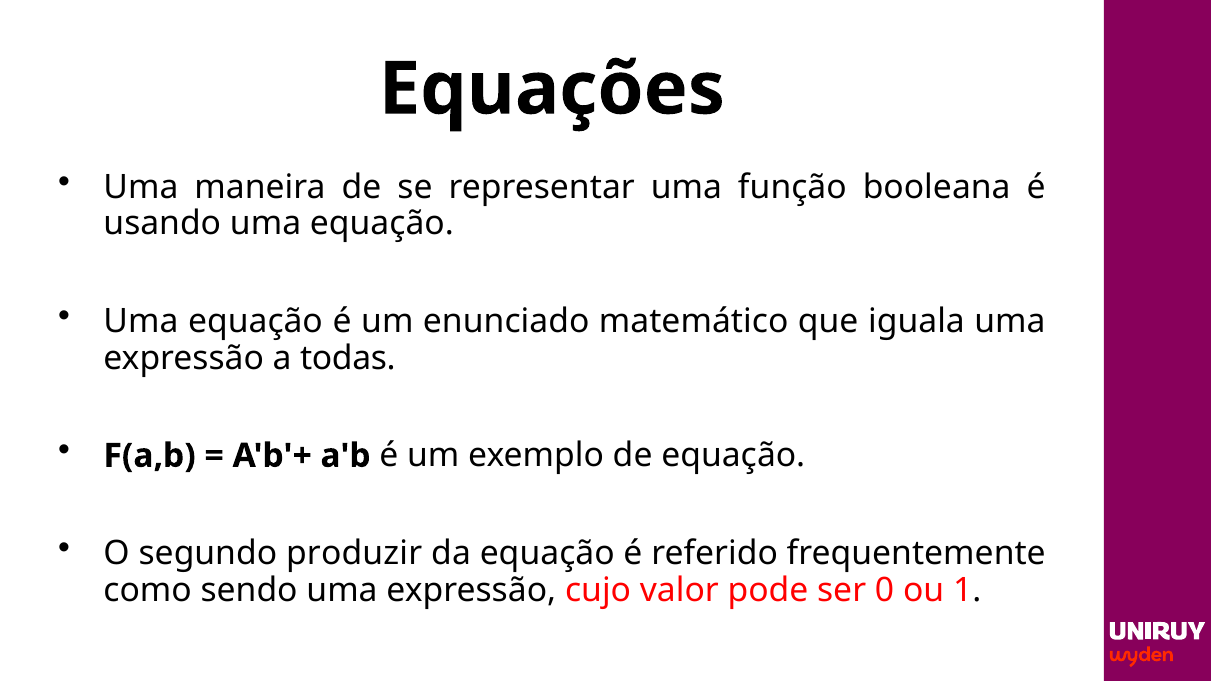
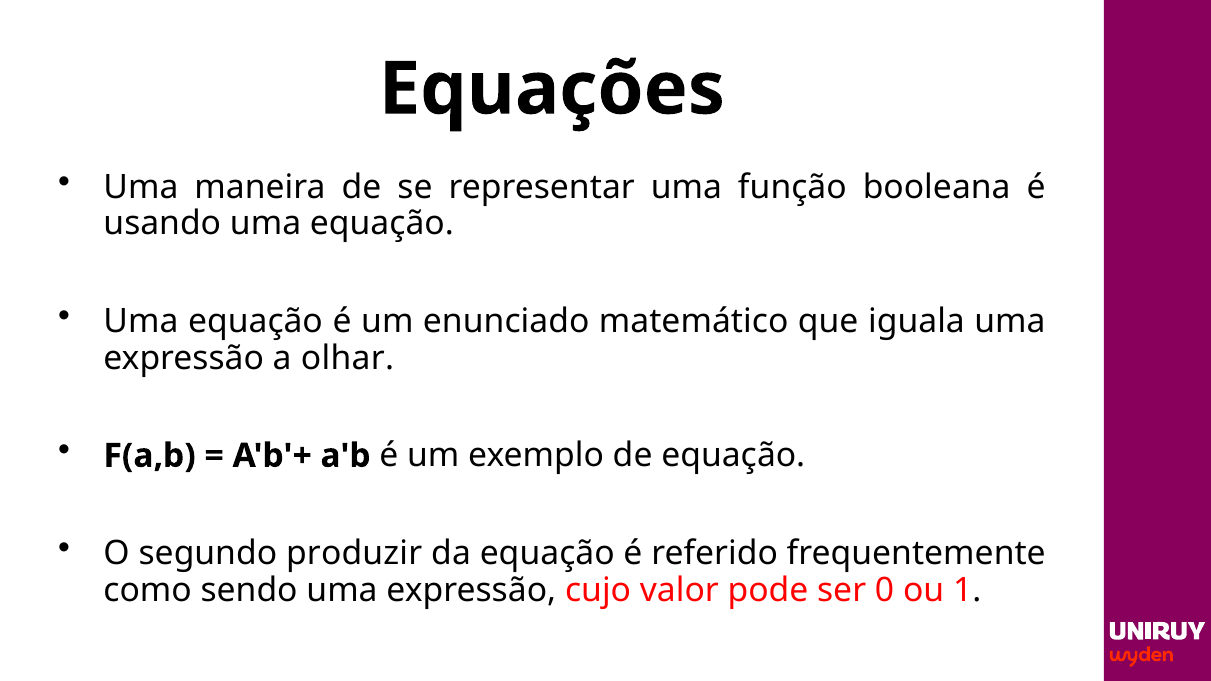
todas: todas -> olhar (348, 358)
